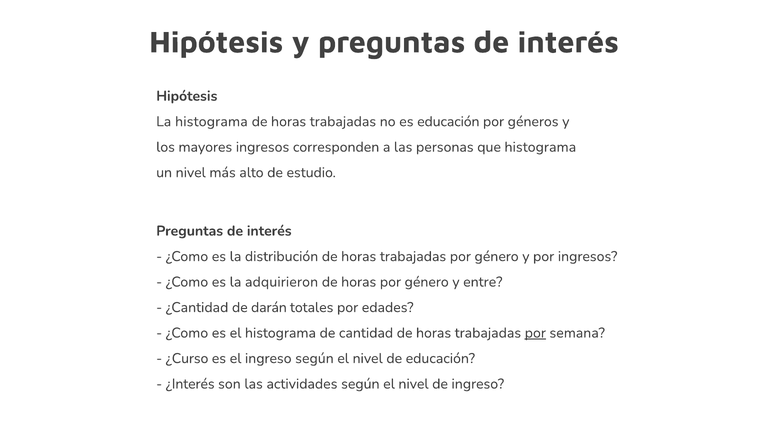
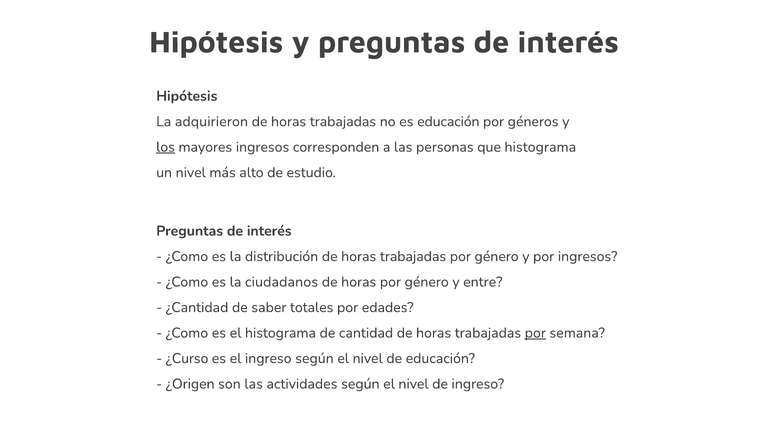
La histograma: histograma -> adquirieron (211, 121)
los underline: none -> present (166, 147)
adquirieron: adquirieron -> ciudadanos (282, 282)
darán: darán -> saber (269, 307)
¿Interés: ¿Interés -> ¿Origen (190, 383)
